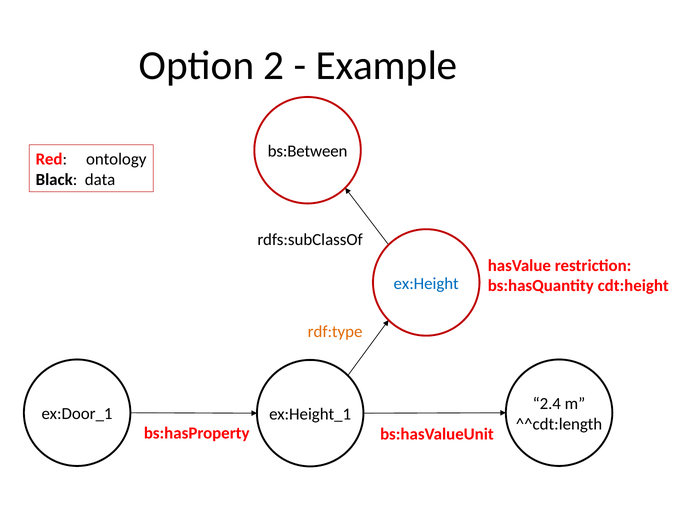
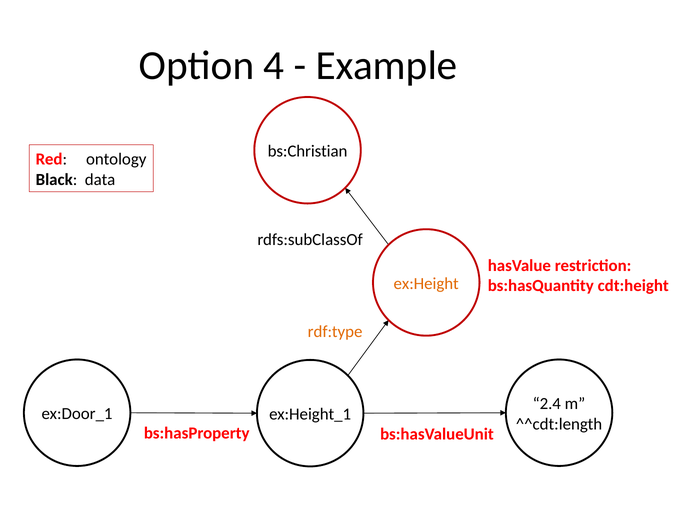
2: 2 -> 4 (274, 65)
bs:Between: bs:Between -> bs:Christian (308, 151)
ex:Height colour: blue -> orange (426, 284)
